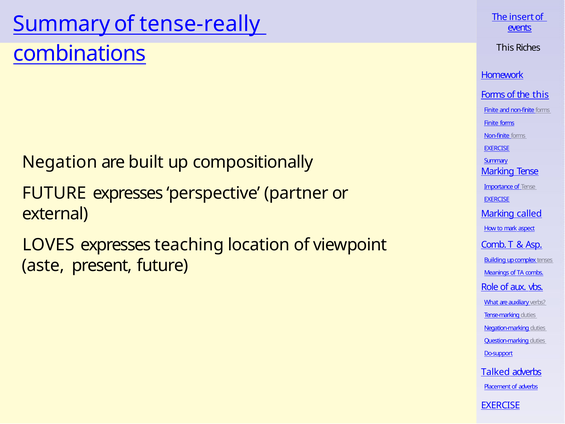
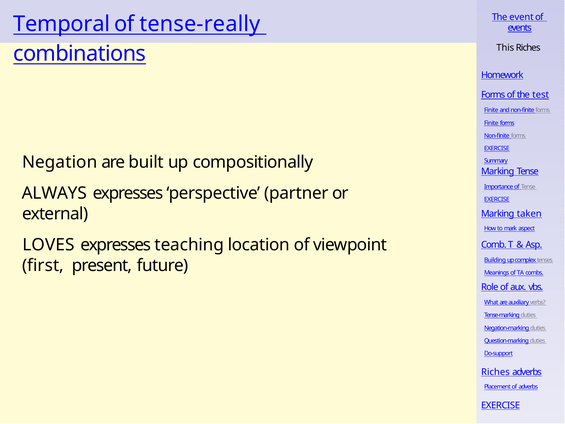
insert: insert -> event (521, 17)
Summary: Summary -> Temporal (62, 24)
the this: this -> test (541, 95)
FUTURE: FUTURE -> ALWAYS (54, 193)
called: called -> taken (529, 214)
aste: aste -> first (43, 266)
Talked: Talked -> Riches (495, 372)
